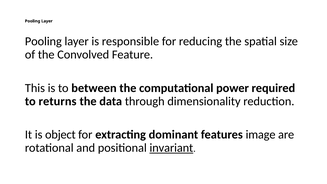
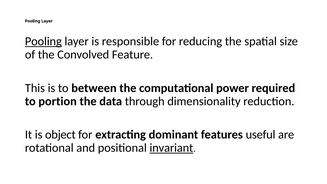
Pooling underline: none -> present (43, 41)
returns: returns -> portion (58, 101)
image: image -> useful (261, 134)
